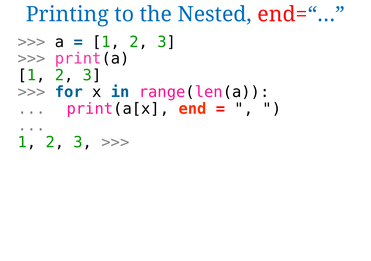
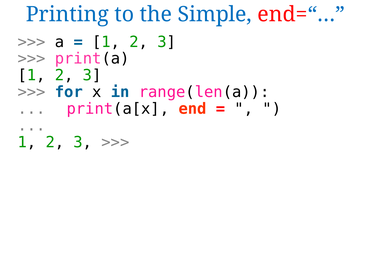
Nested: Nested -> Simple (215, 14)
